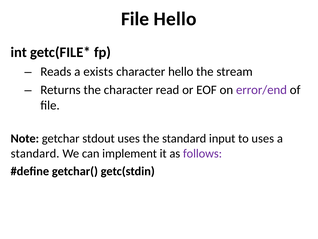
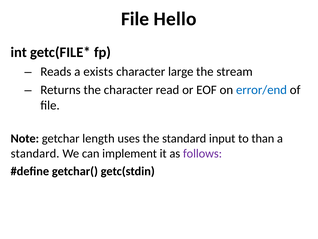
character hello: hello -> large (181, 71)
error/end colour: purple -> blue (261, 90)
stdout: stdout -> length (98, 138)
to uses: uses -> than (263, 138)
